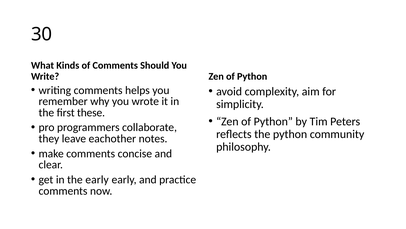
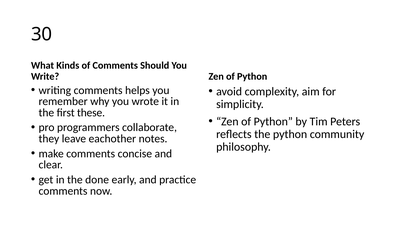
the early: early -> done (97, 179)
